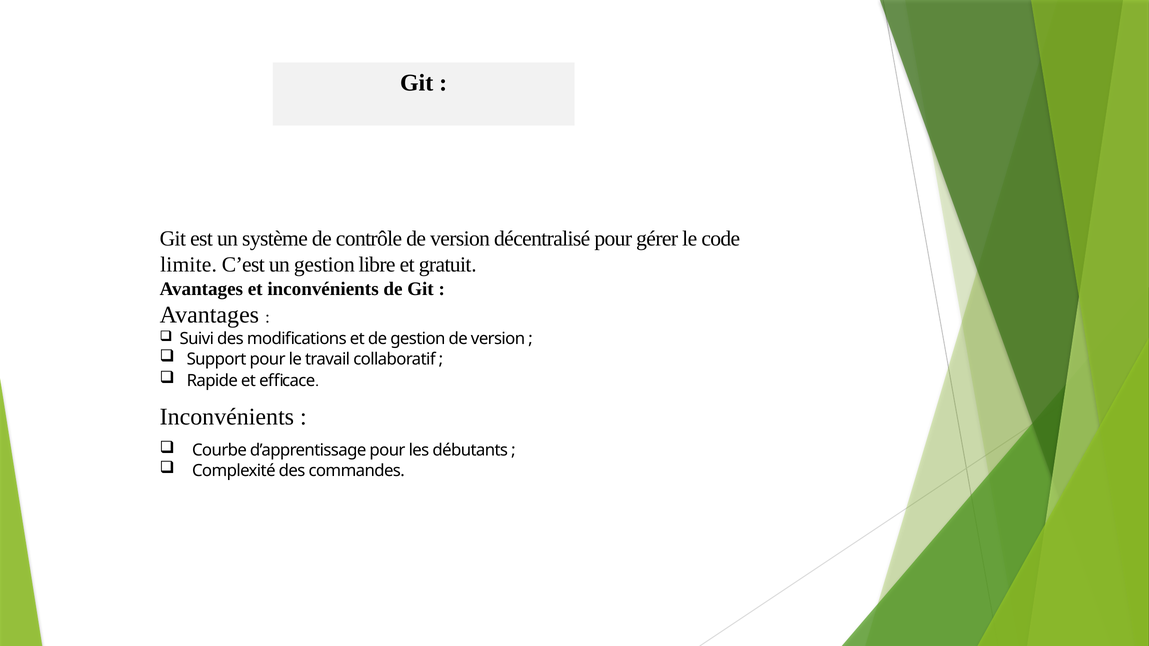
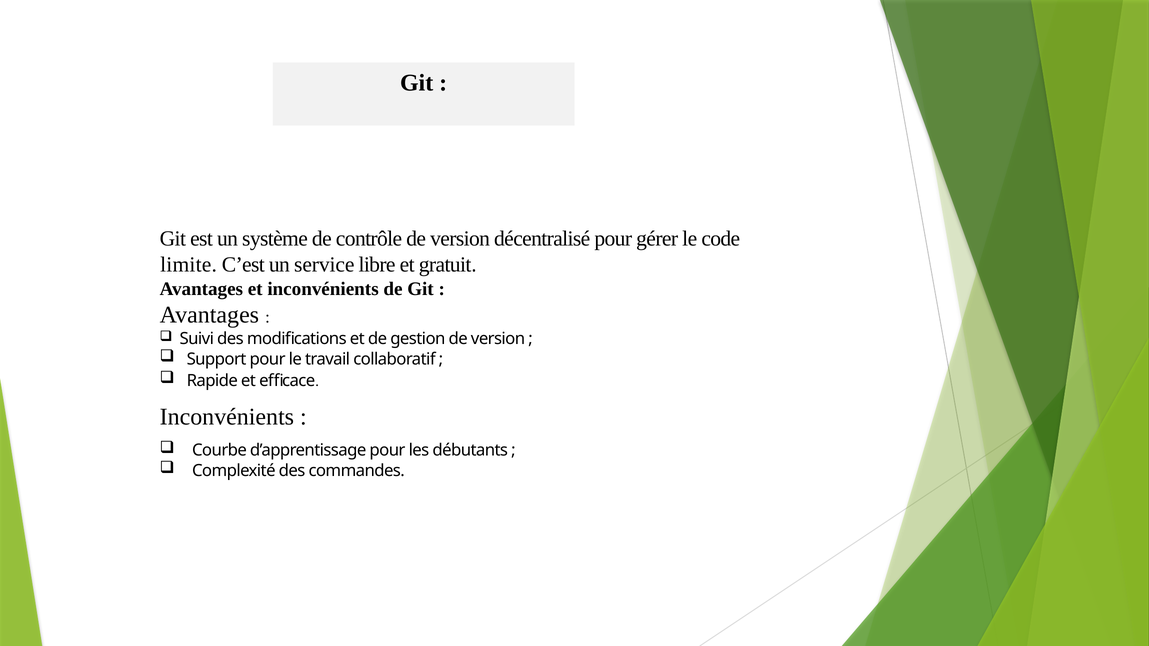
un gestion: gestion -> service (324, 265)
